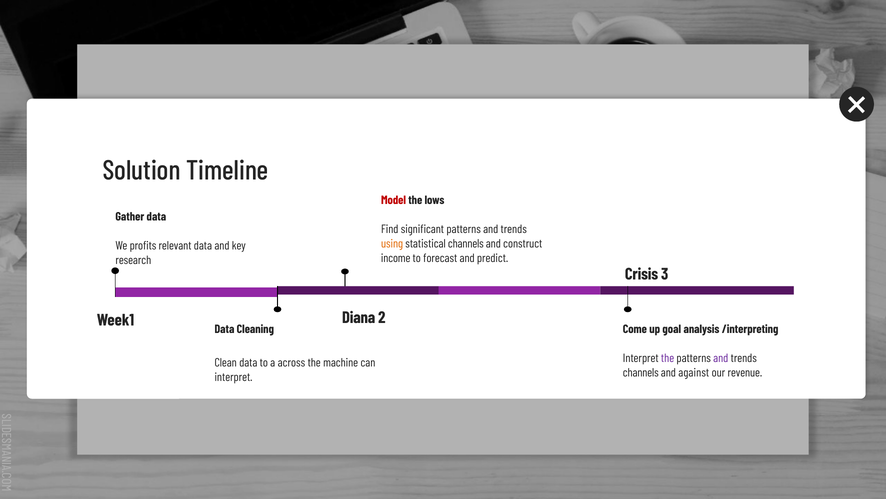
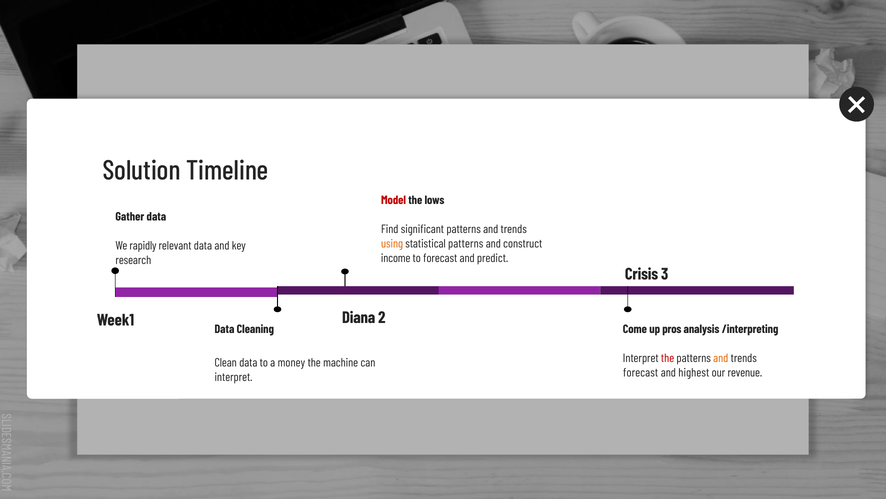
statistical channels: channels -> patterns (466, 243)
profits: profits -> rapidly (143, 245)
goal: goal -> pros (672, 329)
the colour: purple -> red (668, 358)
and colour: purple -> orange (721, 358)
across: across -> money (291, 363)
channels: channels -> forecast (641, 372)
against: against -> highest (694, 372)
